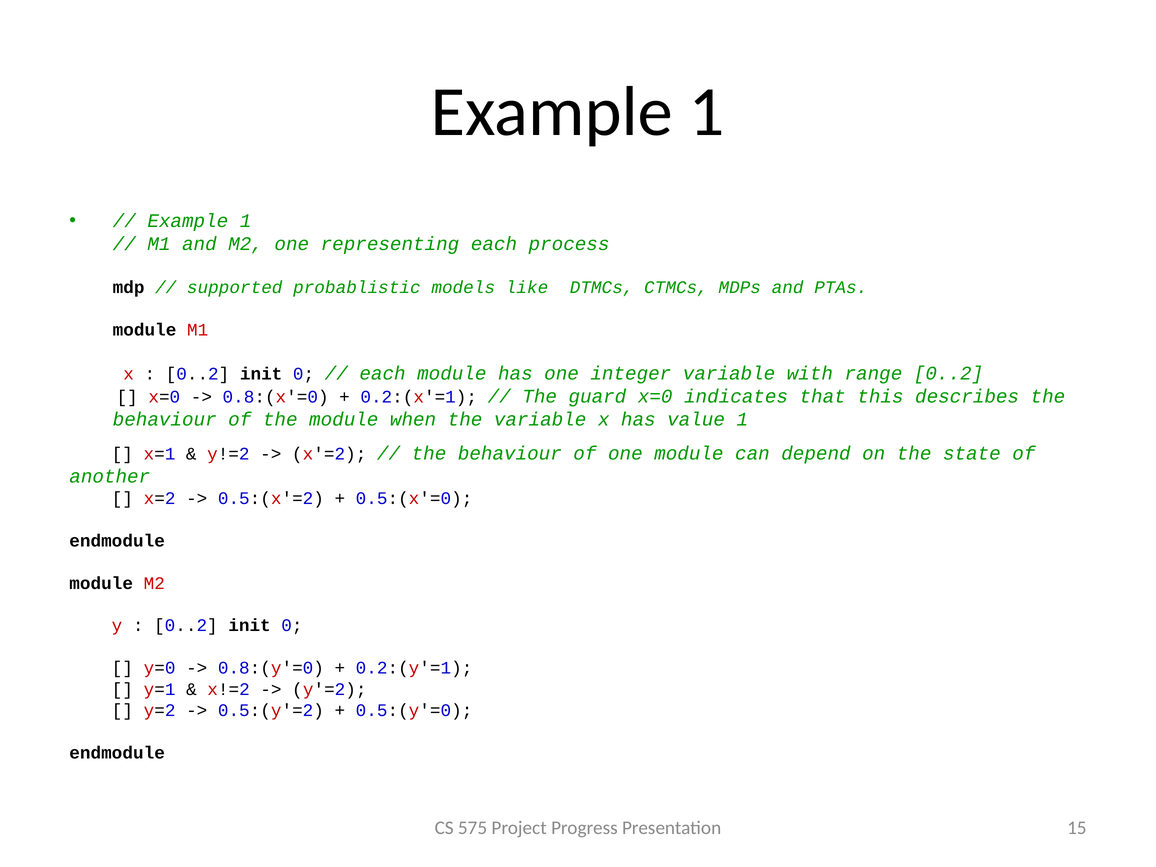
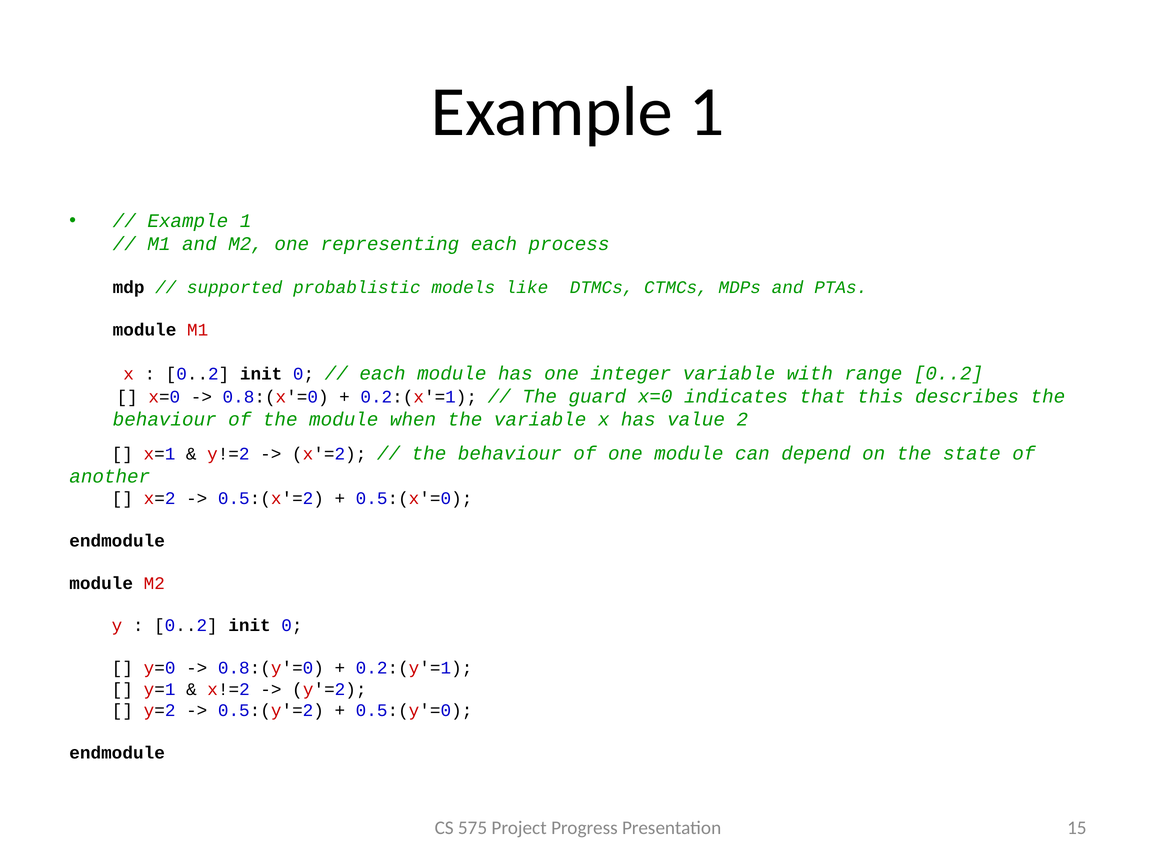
value 1: 1 -> 2 (742, 420)
